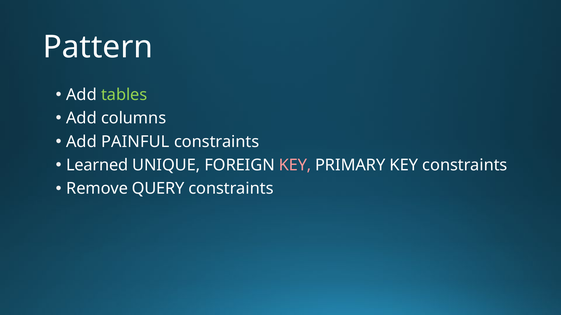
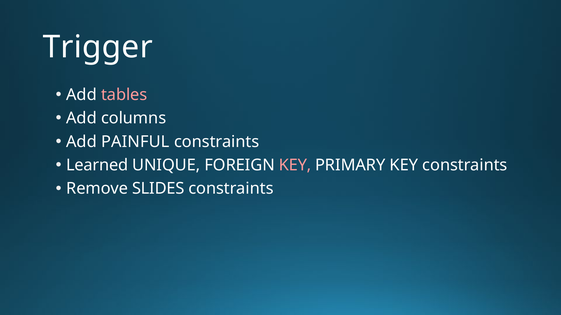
Pattern: Pattern -> Trigger (98, 47)
tables colour: light green -> pink (124, 95)
QUERY: QUERY -> SLIDES (158, 189)
